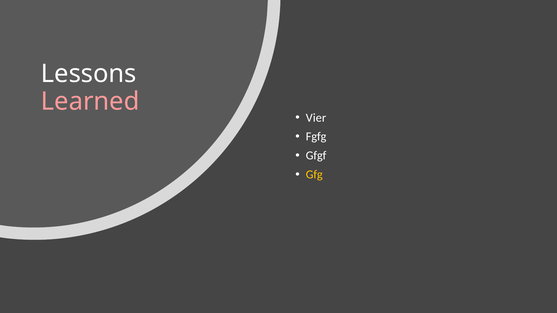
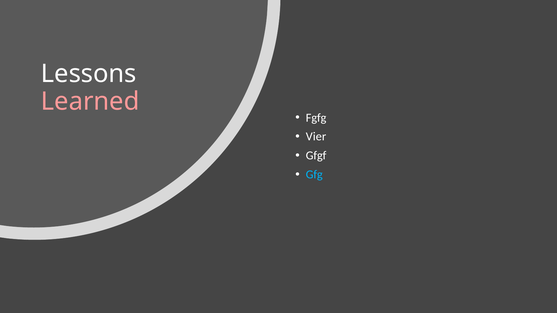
Vier: Vier -> Fgfg (316, 118)
Fgfg: Fgfg -> Vier (316, 137)
Gfg colour: yellow -> light blue (314, 175)
